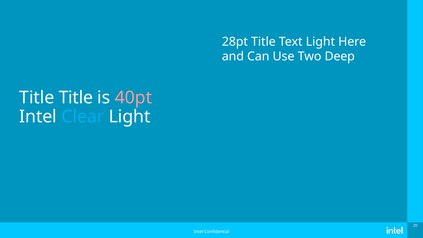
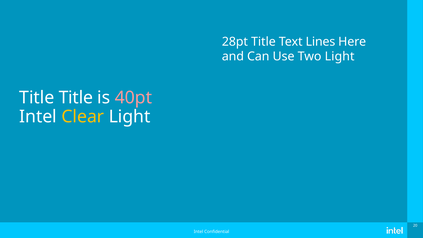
Text Light: Light -> Lines (320, 42)
Two Deep: Deep -> Light (340, 57)
Clear colour: light blue -> yellow (83, 117)
